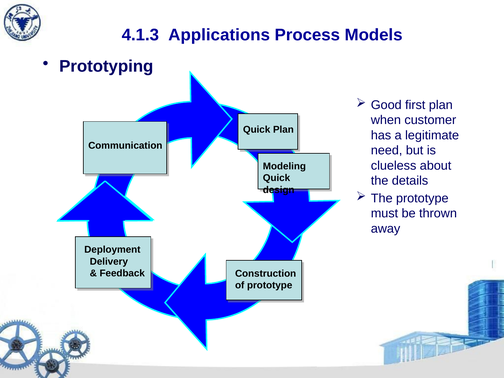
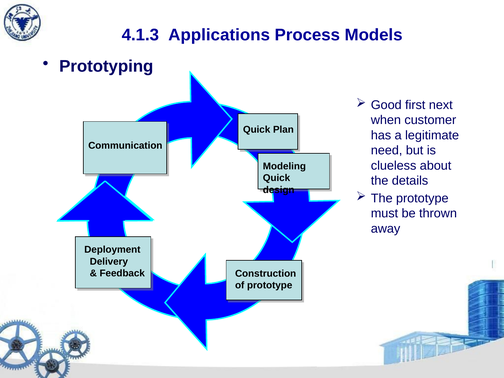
first plan: plan -> next (441, 105)
